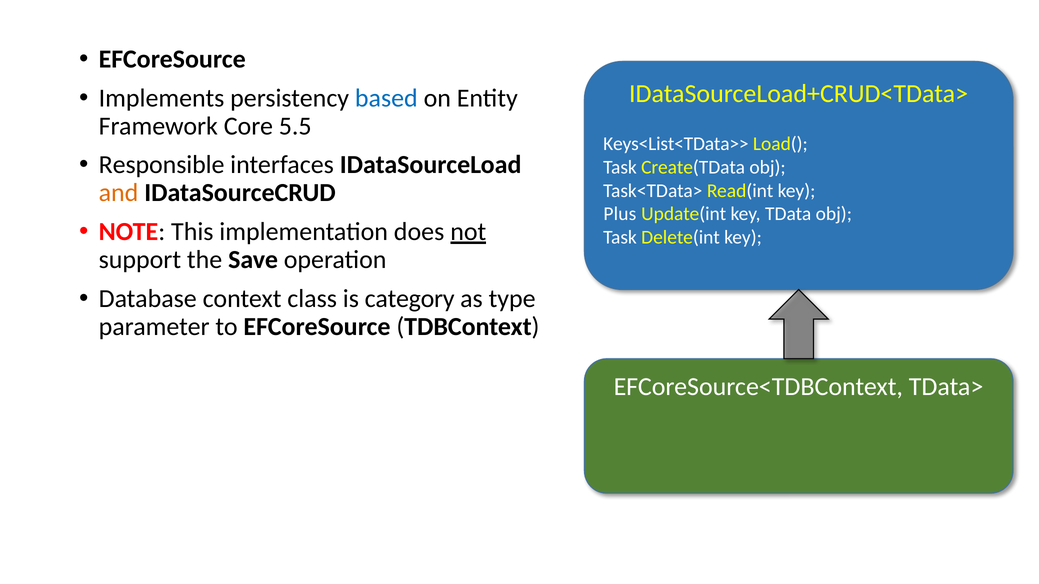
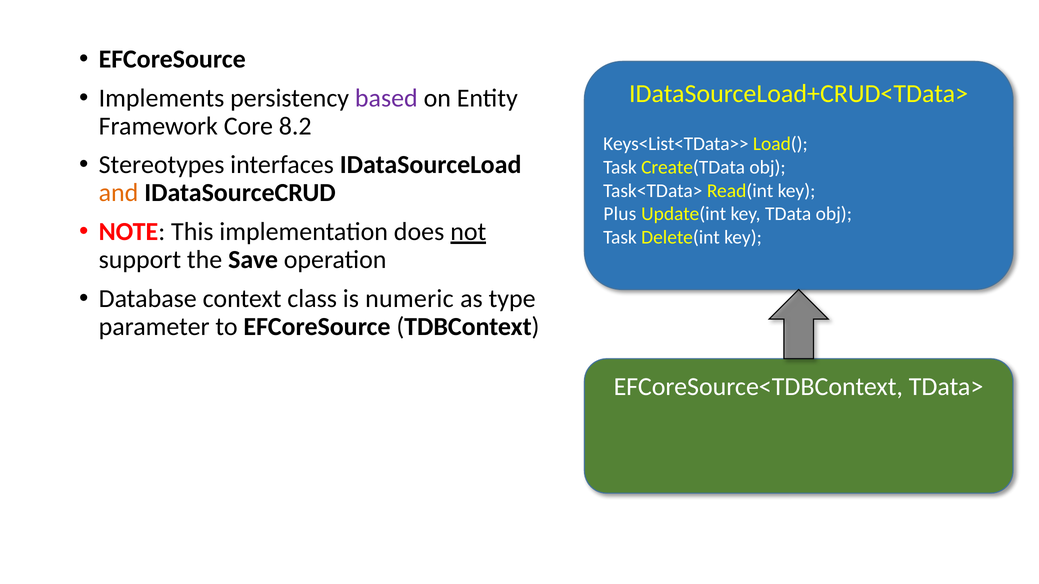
based colour: blue -> purple (386, 98)
5.5: 5.5 -> 8.2 (295, 126)
Responsible: Responsible -> Stereotypes (162, 165)
category: category -> numeric (409, 299)
